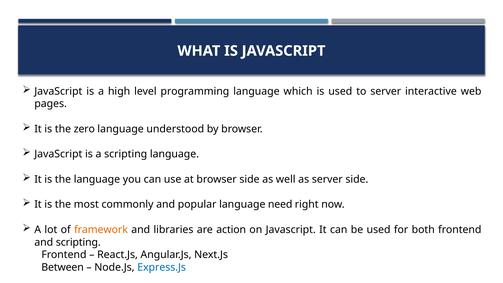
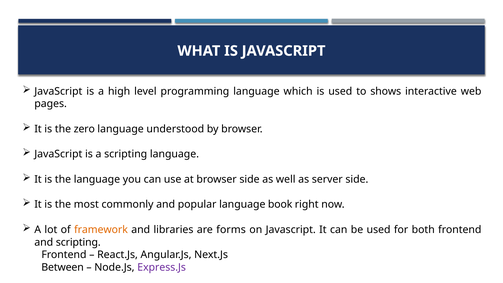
to server: server -> shows (386, 91)
need: need -> book (280, 204)
action: action -> forms (231, 230)
Express.Js colour: blue -> purple (162, 267)
